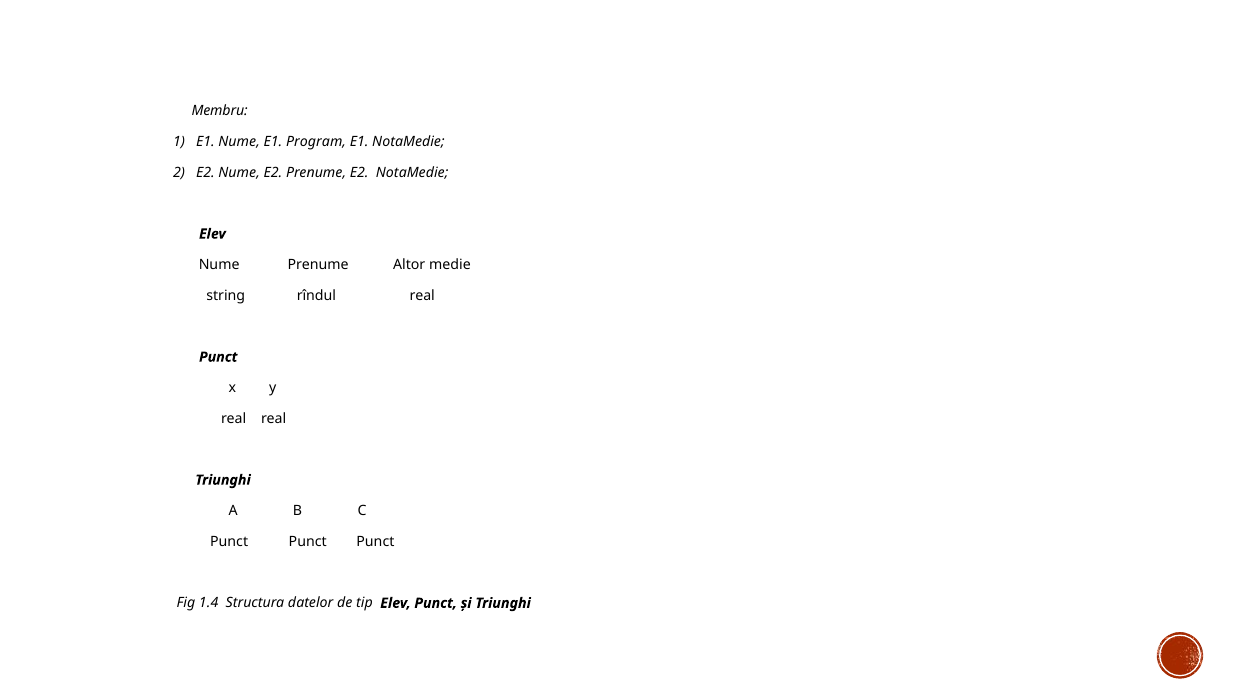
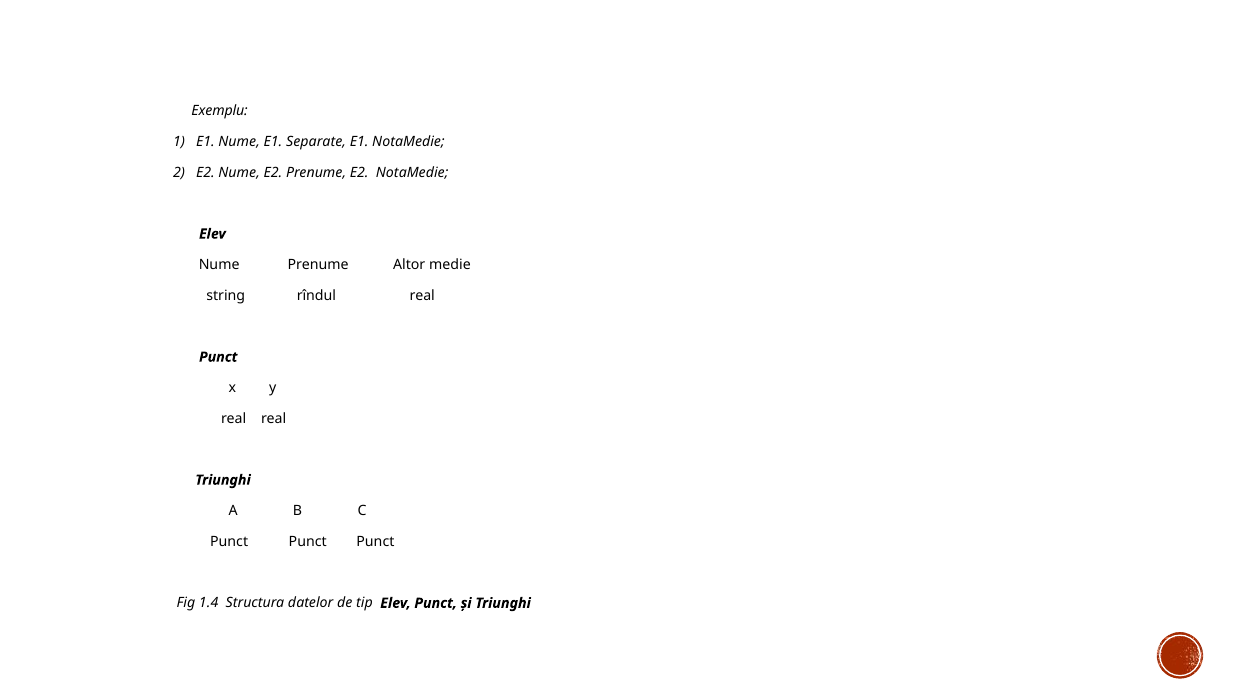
Membru: Membru -> Exemplu (220, 111)
Program: Program -> Separate (316, 142)
